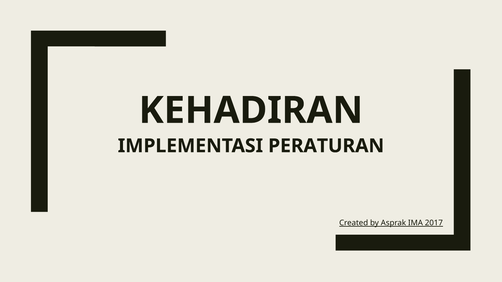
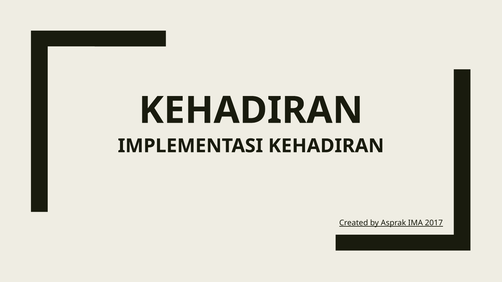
IMPLEMENTASI PERATURAN: PERATURAN -> KEHADIRAN (326, 146)
